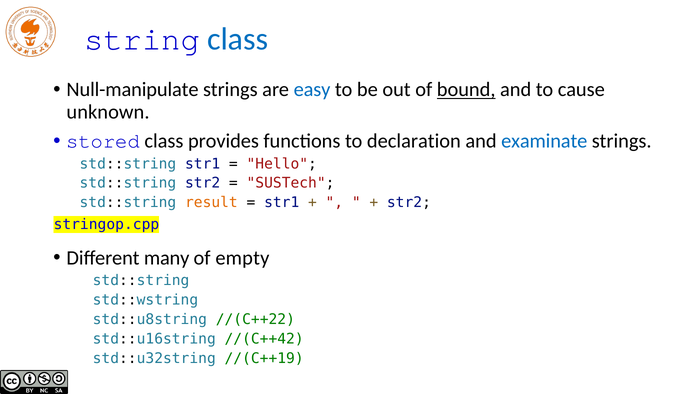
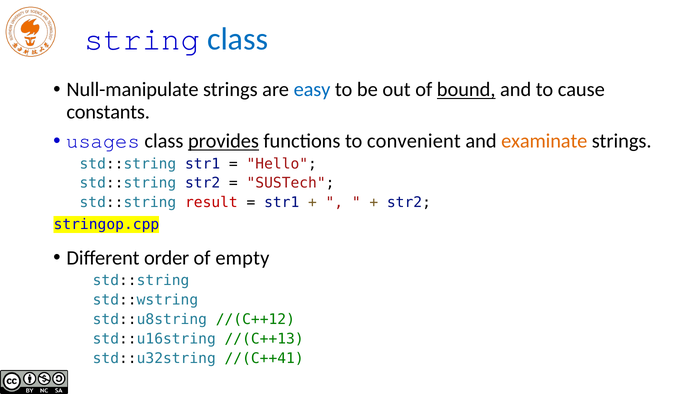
unknown: unknown -> constants (108, 112)
stored: stored -> usages (103, 141)
provides underline: none -> present (223, 141)
declaration: declaration -> convenient (414, 141)
examinate colour: blue -> orange (544, 141)
result colour: orange -> red (211, 202)
many: many -> order (167, 258)
//(C++22: //(C++22 -> //(C++12 (255, 319)
//(C++42: //(C++42 -> //(C++13 (264, 339)
//(C++19: //(C++19 -> //(C++41 (264, 358)
